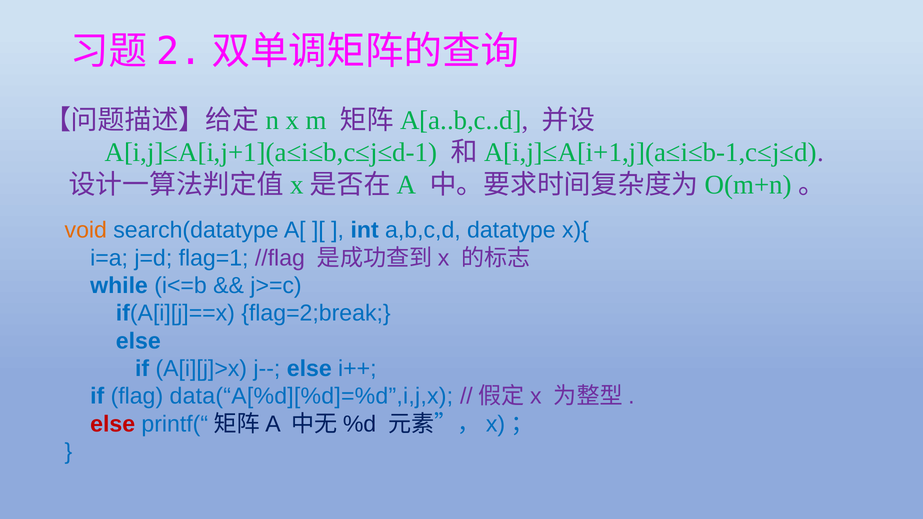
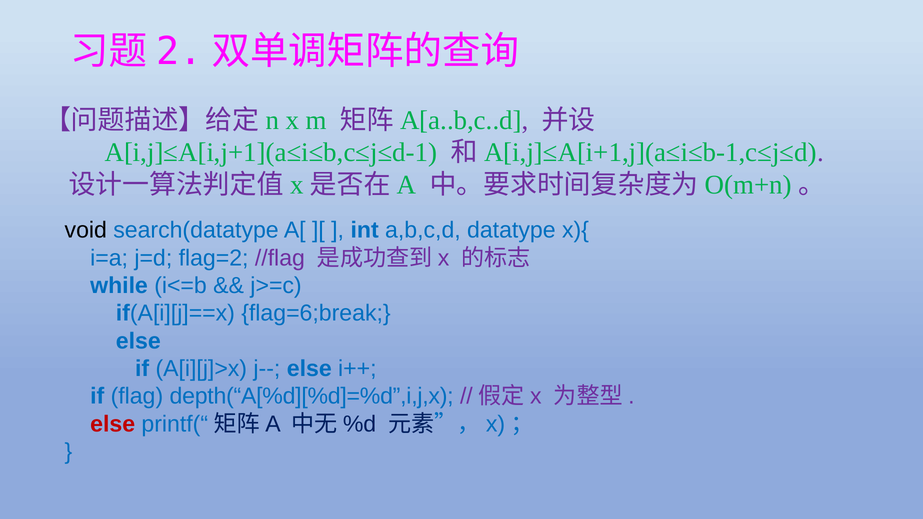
void colour: orange -> black (86, 230)
flag=1: flag=1 -> flag=2 (214, 258)
flag=2;break: flag=2;break -> flag=6;break (316, 313)
data(“A[%d][%d]=%d”,i,j,x: data(“A[%d][%d]=%d”,i,j,x -> depth(“A[%d][%d]=%d”,i,j,x (312, 396)
